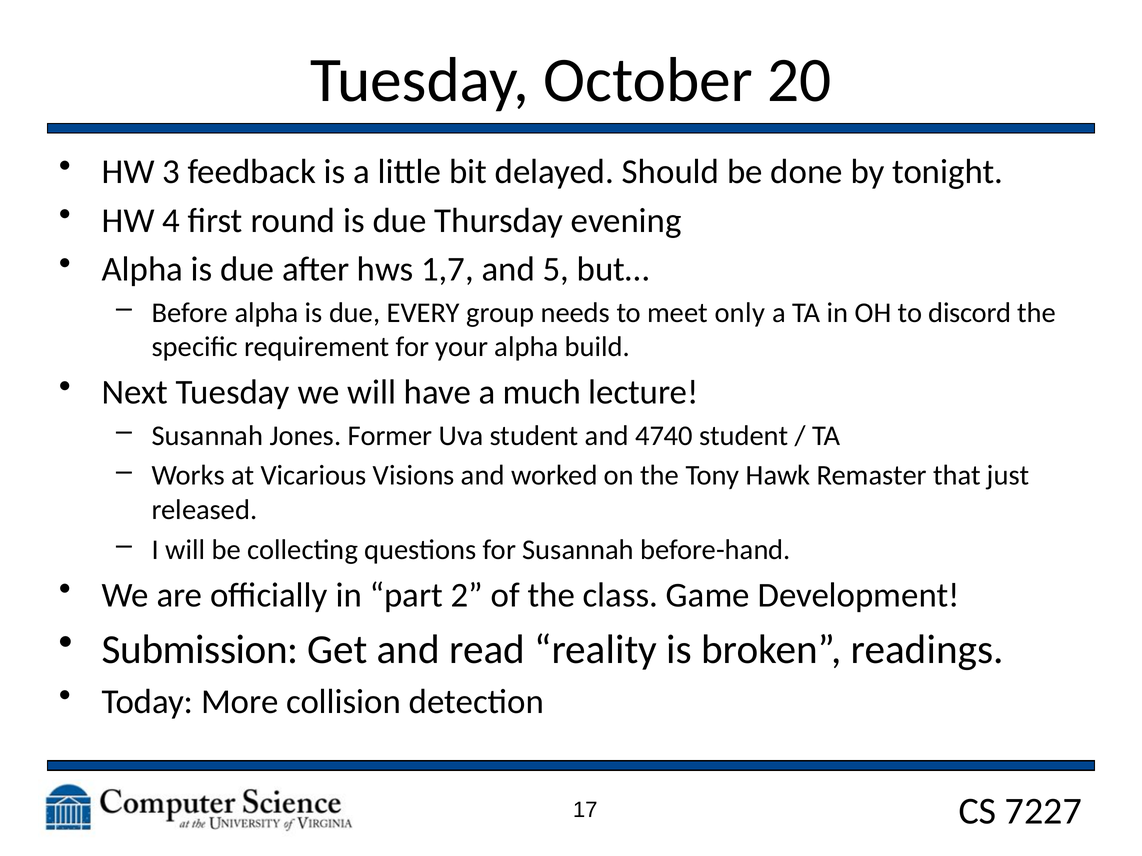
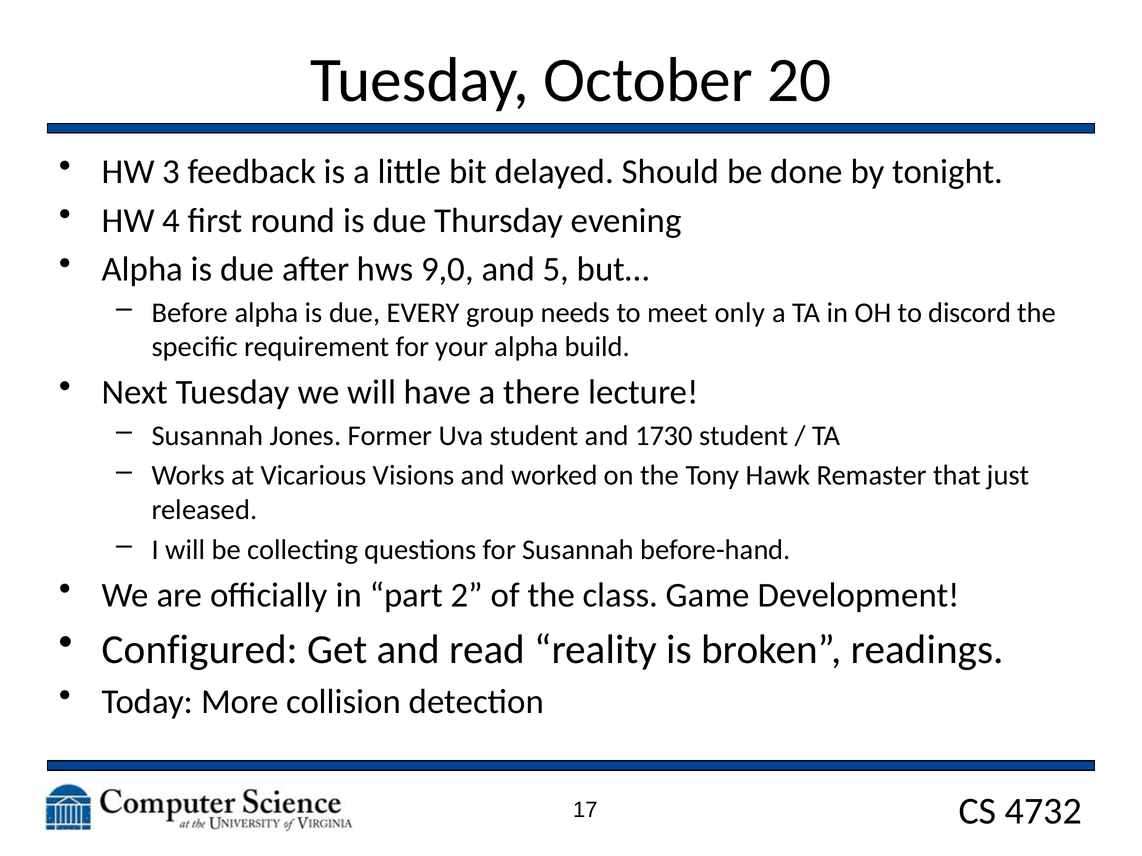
1,7: 1,7 -> 9,0 (447, 269)
much: much -> there (542, 393)
4740: 4740 -> 1730 (664, 436)
Submission: Submission -> Configured (200, 650)
7227: 7227 -> 4732 (1043, 811)
